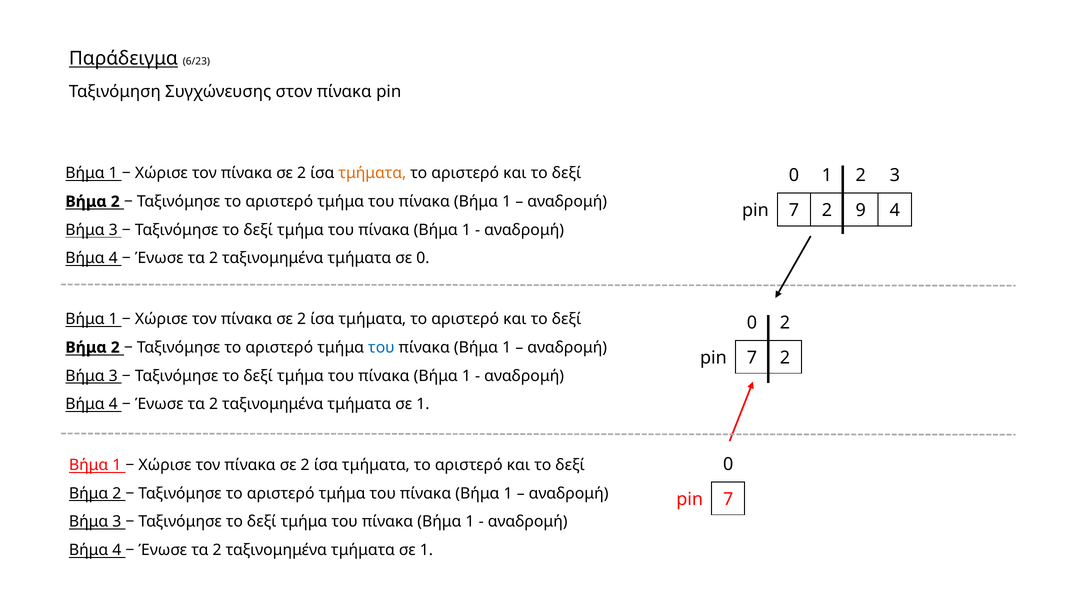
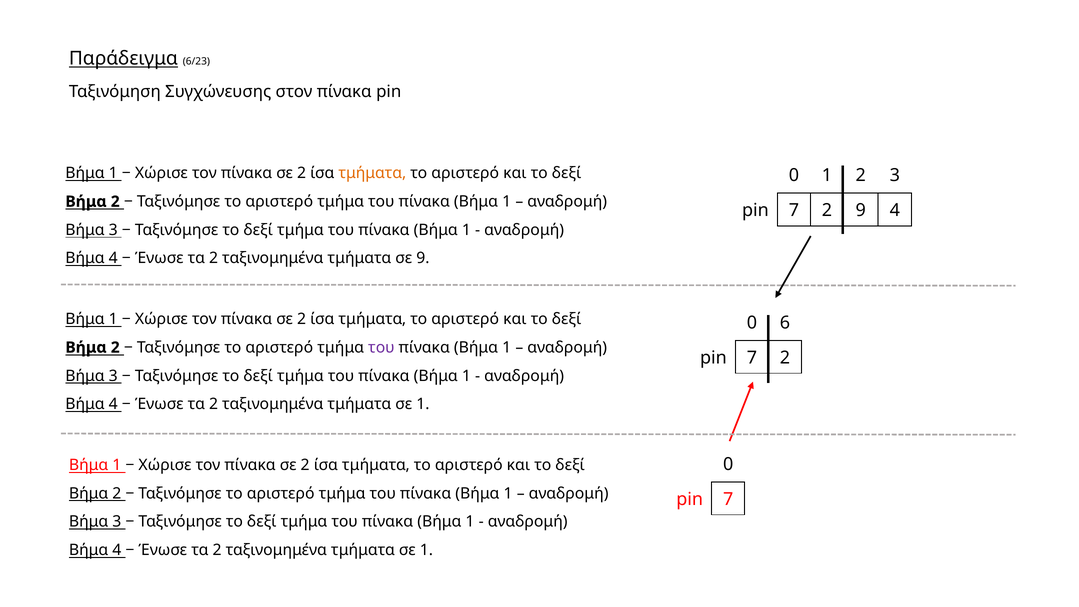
σε 0: 0 -> 9 (423, 258)
0 2: 2 -> 6 (785, 323)
του colour: blue -> purple (381, 347)
